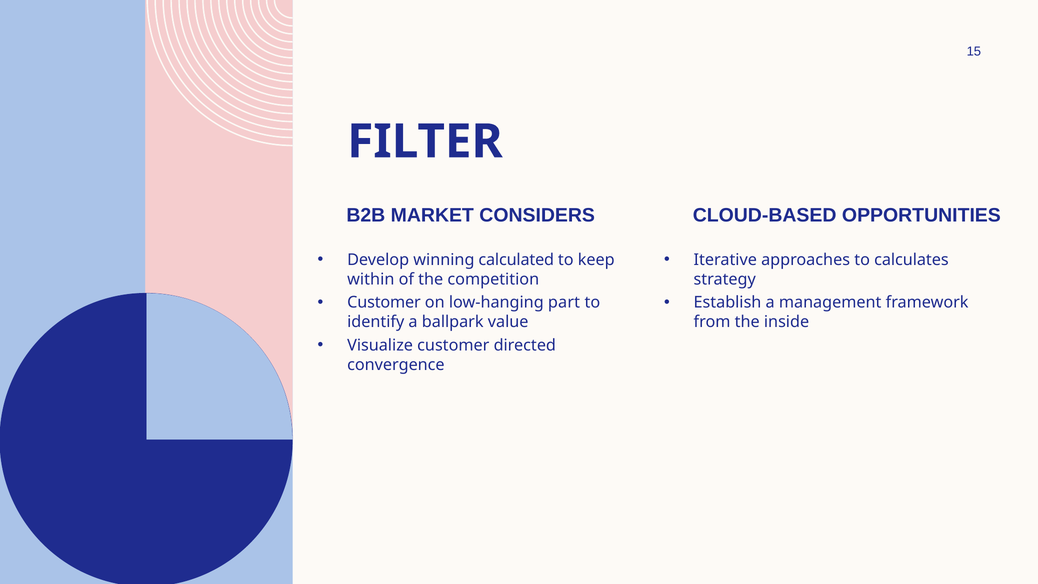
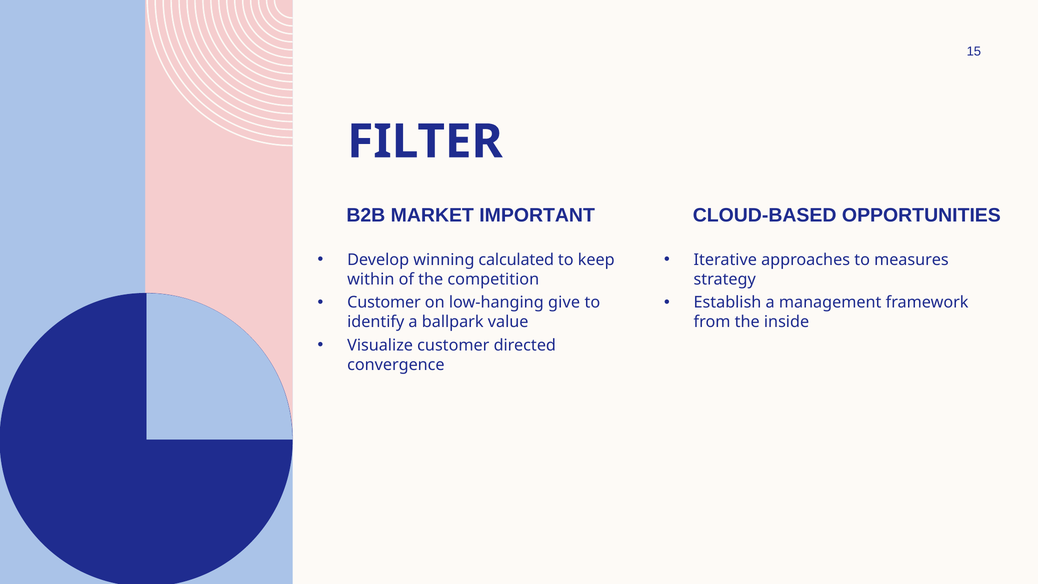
CONSIDERS: CONSIDERS -> IMPORTANT (537, 215)
calculates: calculates -> measures (911, 260)
part: part -> give (564, 303)
